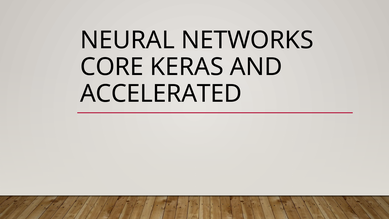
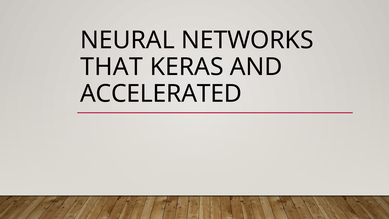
CORE: CORE -> THAT (112, 67)
